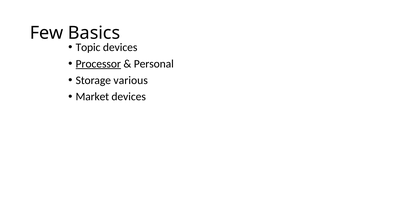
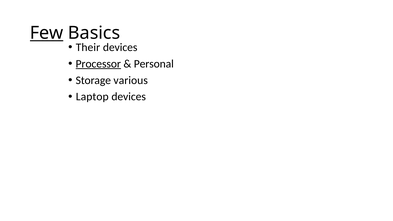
Few underline: none -> present (47, 33)
Topic: Topic -> Their (88, 47)
Market: Market -> Laptop (92, 97)
